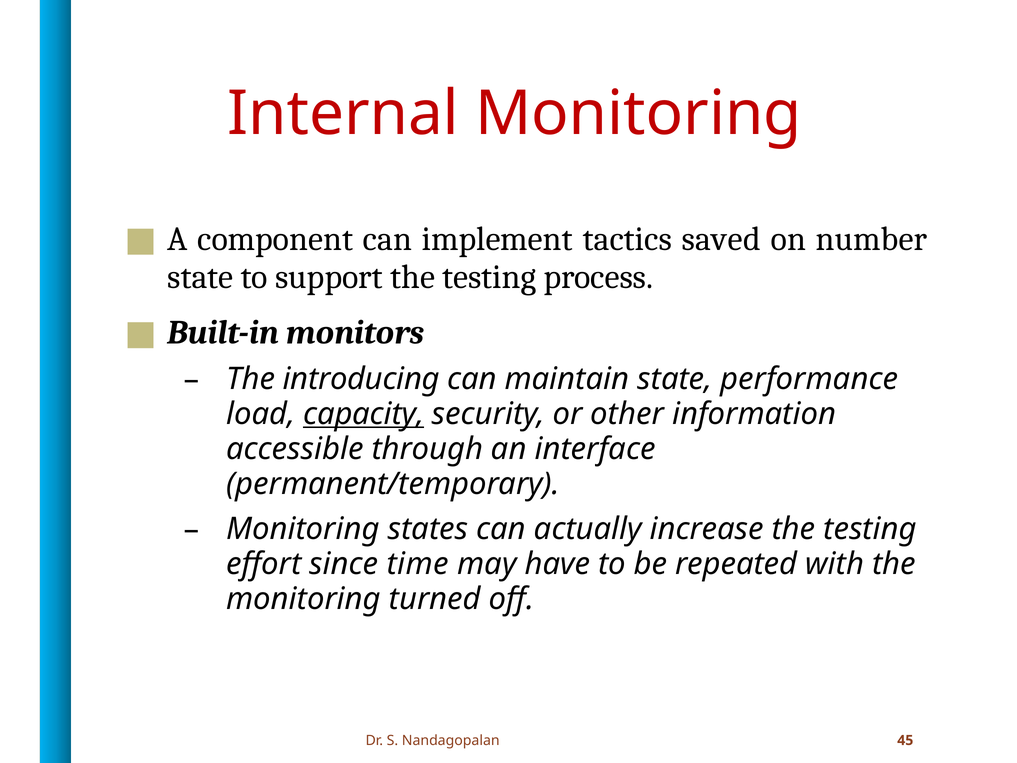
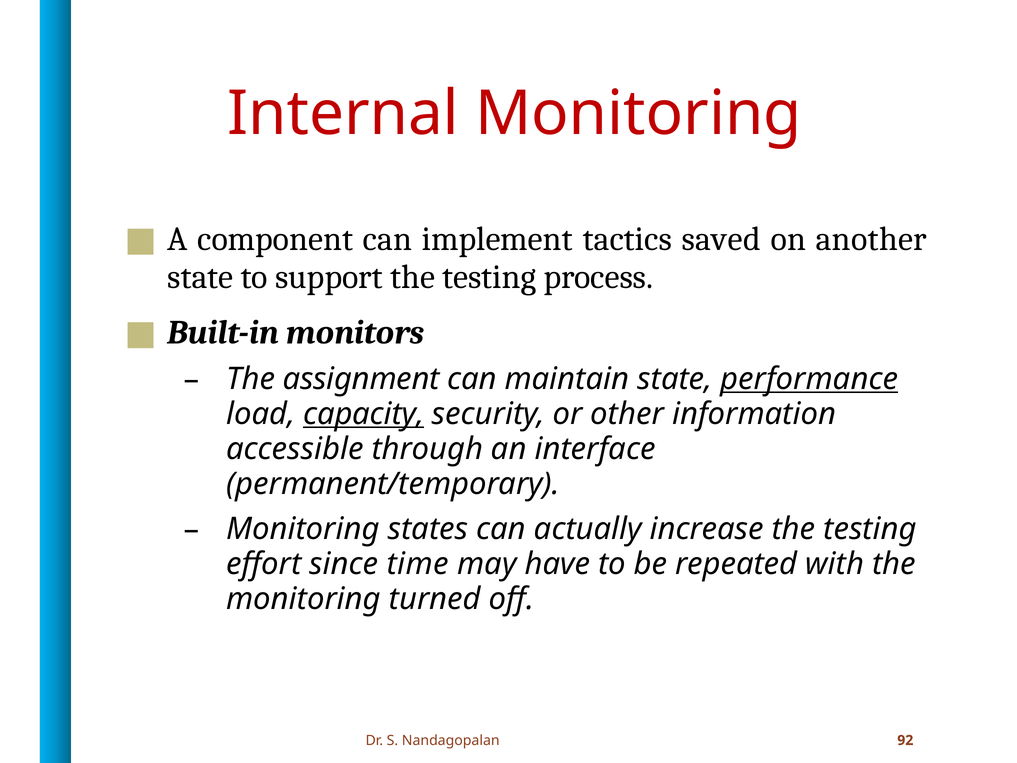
number: number -> another (871, 239)
introducing: introducing -> assignment (361, 379)
performance underline: none -> present (809, 379)
45: 45 -> 92 (905, 740)
